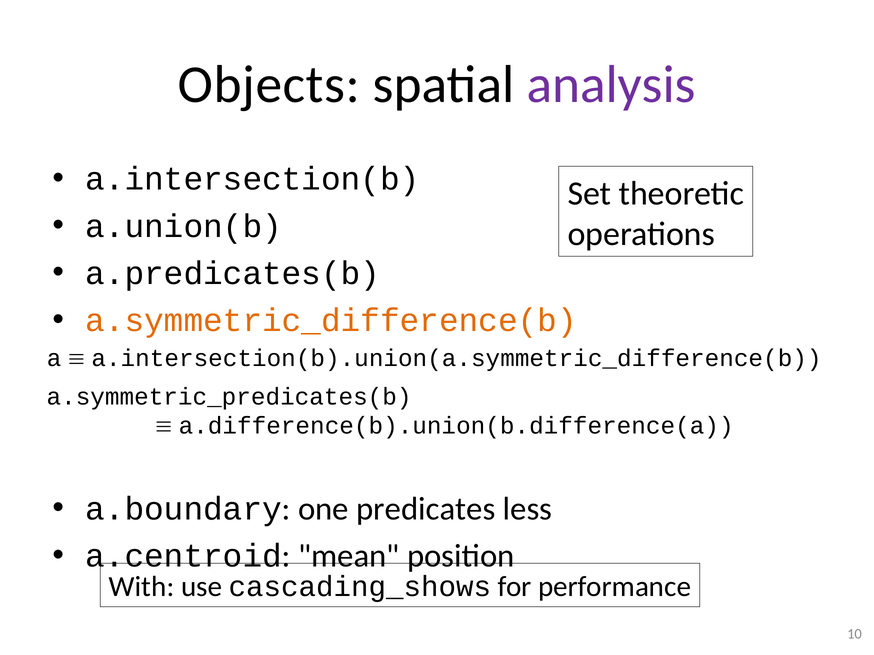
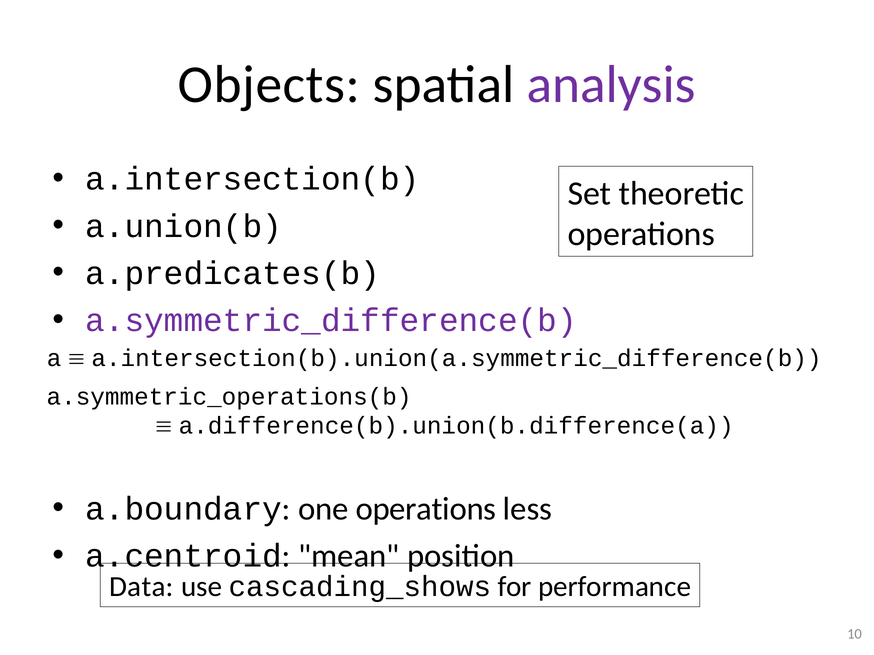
a.symmetric_difference(b colour: orange -> purple (331, 321)
a.symmetric_predicates(b: a.symmetric_predicates(b -> a.symmetric_operations(b (229, 397)
one predicates: predicates -> operations (426, 509)
With: With -> Data (141, 587)
